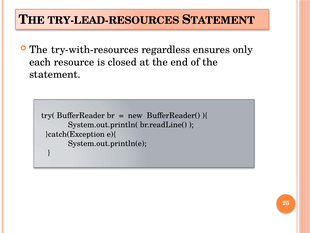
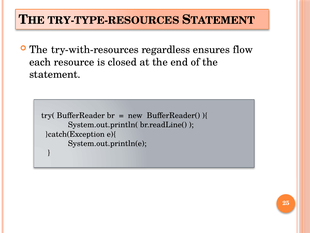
TRY-LEAD-RESOURCES: TRY-LEAD-RESOURCES -> TRY-TYPE-RESOURCES (113, 20)
only: only -> flow (243, 50)
